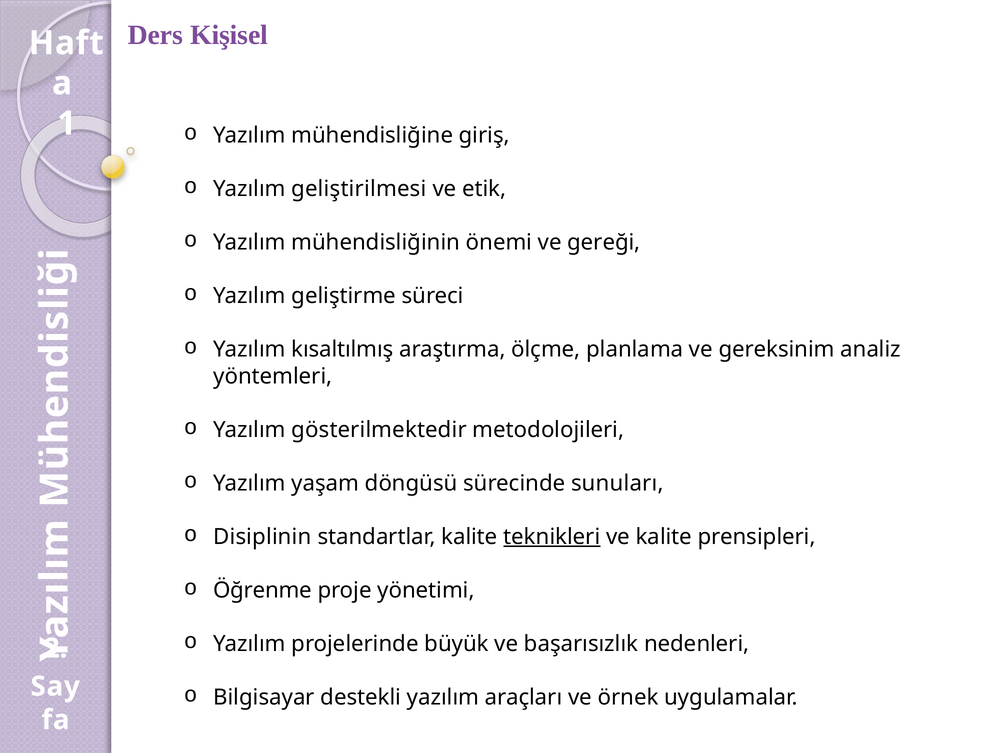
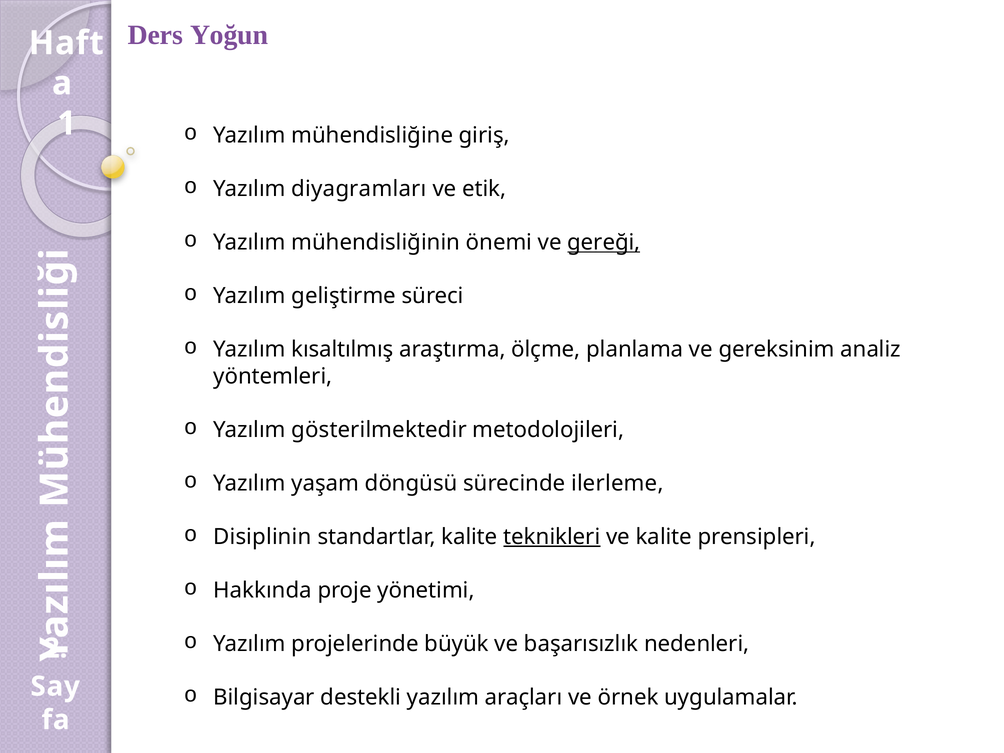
Kişisel: Kişisel -> Yoğun (229, 35)
geliştirilmesi: geliştirilmesi -> diyagramları (359, 189)
gereği underline: none -> present (604, 242)
sunuları: sunuları -> ilerleme (617, 483)
Öğrenme: Öğrenme -> Hakkında (263, 590)
